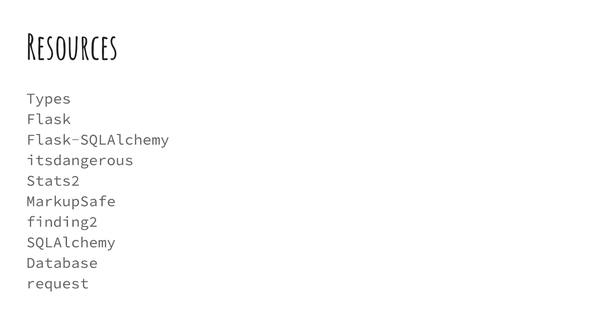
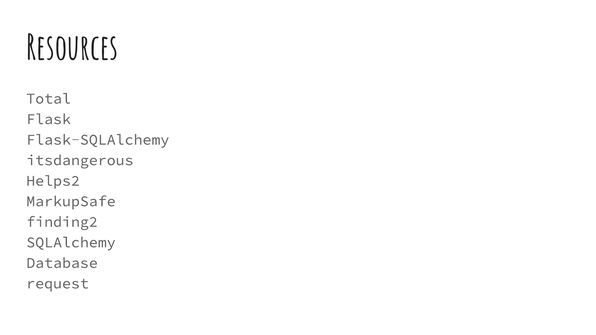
Types: Types -> Total (49, 99)
Stats2: Stats2 -> Helps2 (53, 181)
